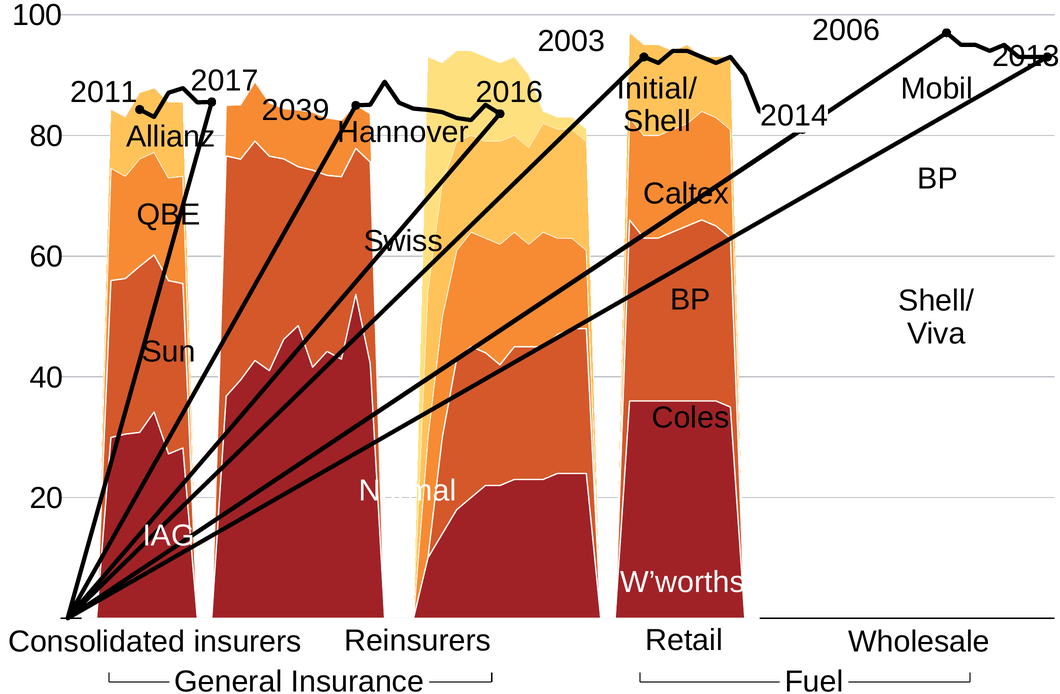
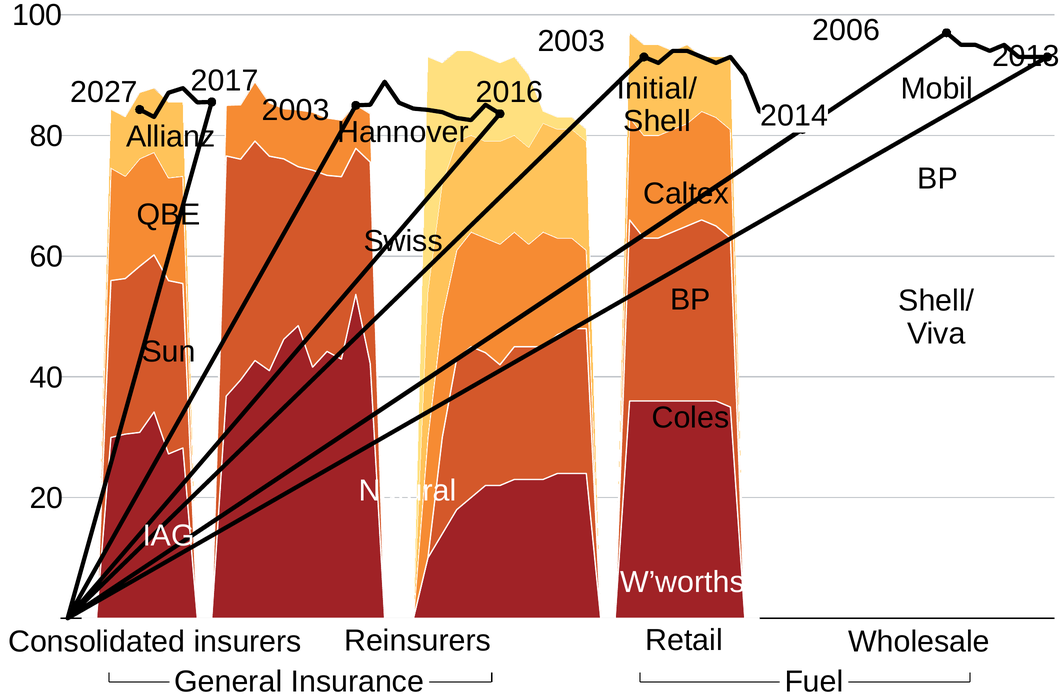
2011: 2011 -> 2027 (104, 92)
2039: 2039 -> 2003 (296, 110)
Normal: Normal -> Natural (407, 490)
